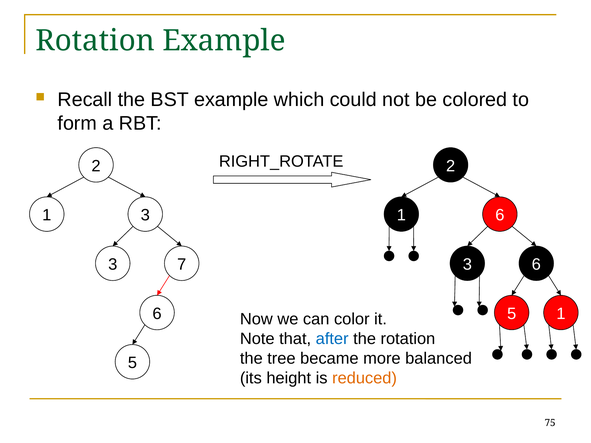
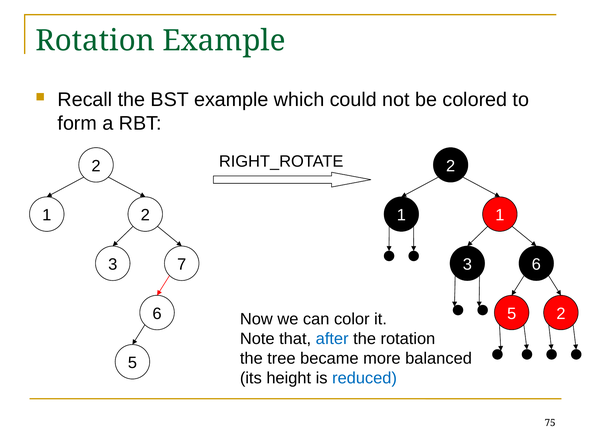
1 3: 3 -> 2 (145, 215)
1 6: 6 -> 1 (500, 215)
1: 1 -> 2 (561, 314)
reduced colour: orange -> blue (365, 378)
